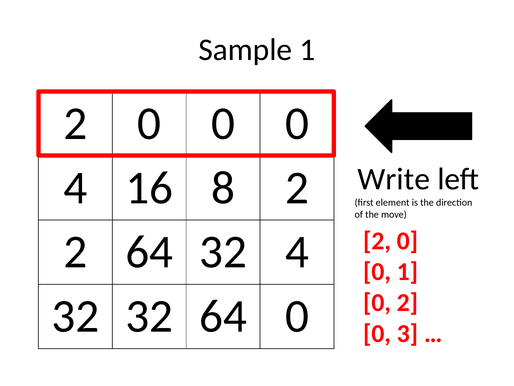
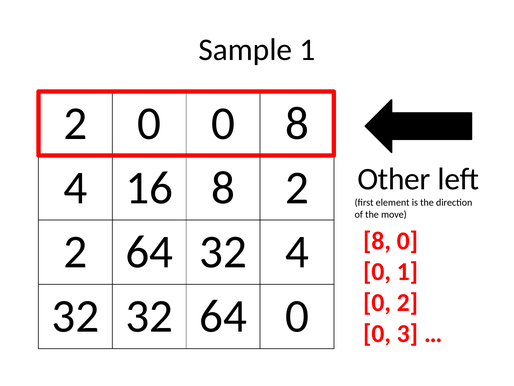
0 0 0: 0 -> 8 (297, 123)
Write: Write -> Other (394, 179)
2: 2 -> 8 (377, 241)
